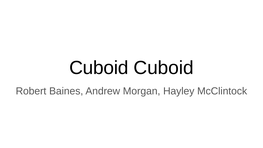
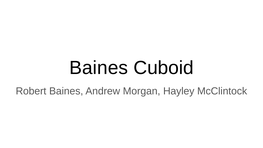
Cuboid: Cuboid -> Baines (99, 68)
